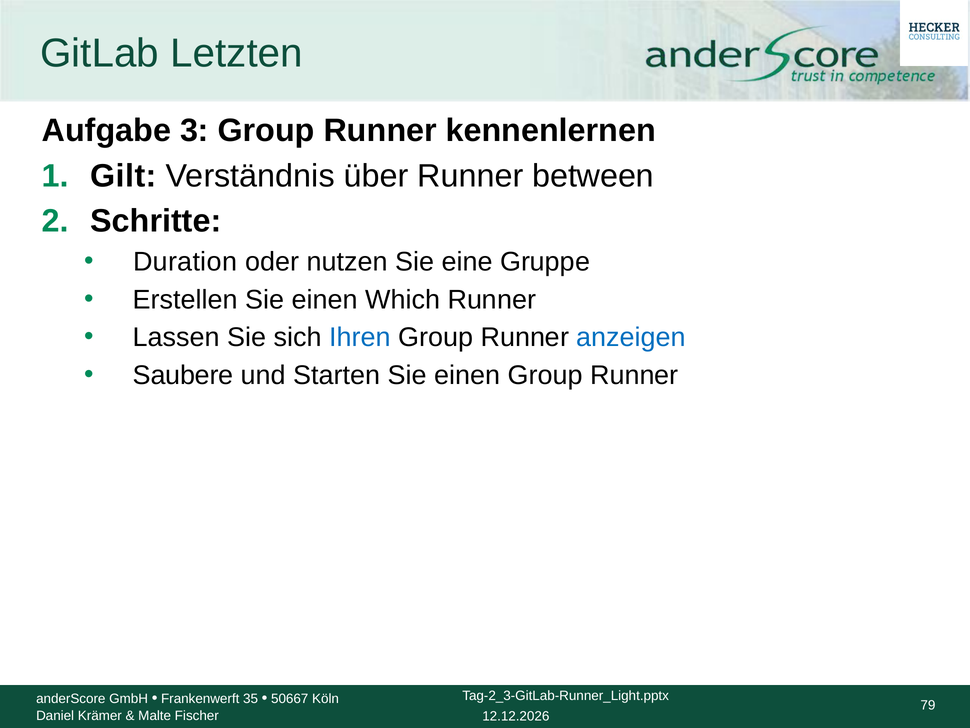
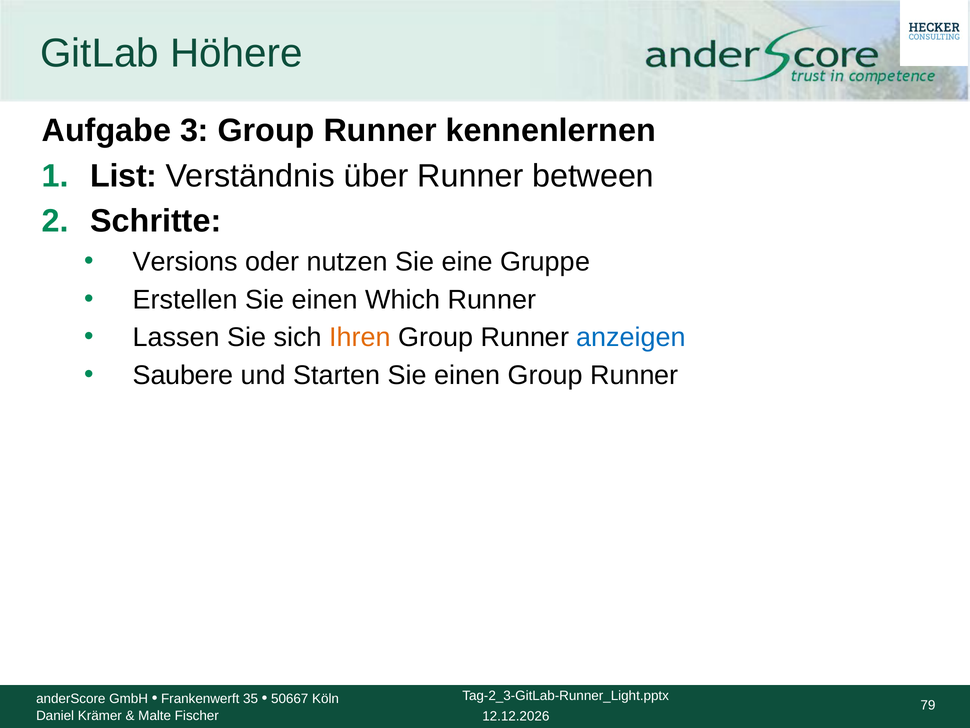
Letzten: Letzten -> Höhere (236, 53)
Gilt: Gilt -> List (124, 176)
Duration: Duration -> Versions (185, 262)
Ihren colour: blue -> orange (360, 337)
